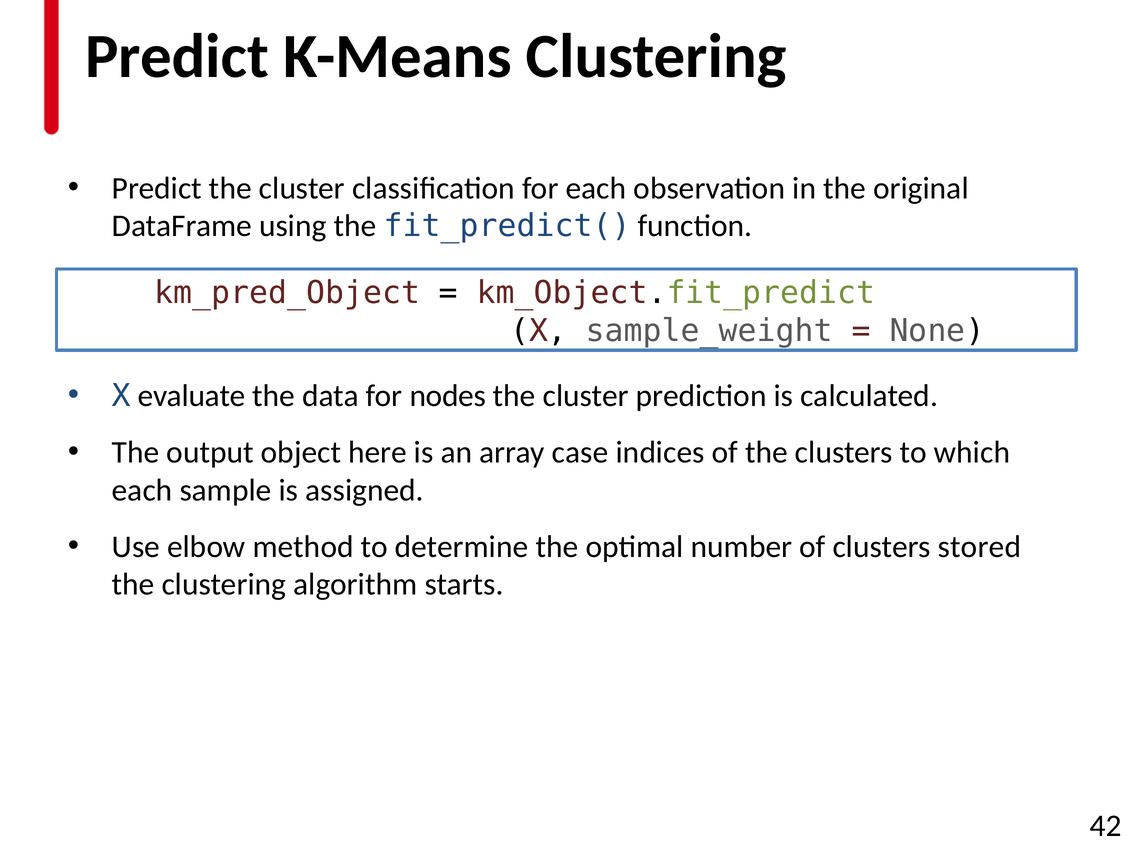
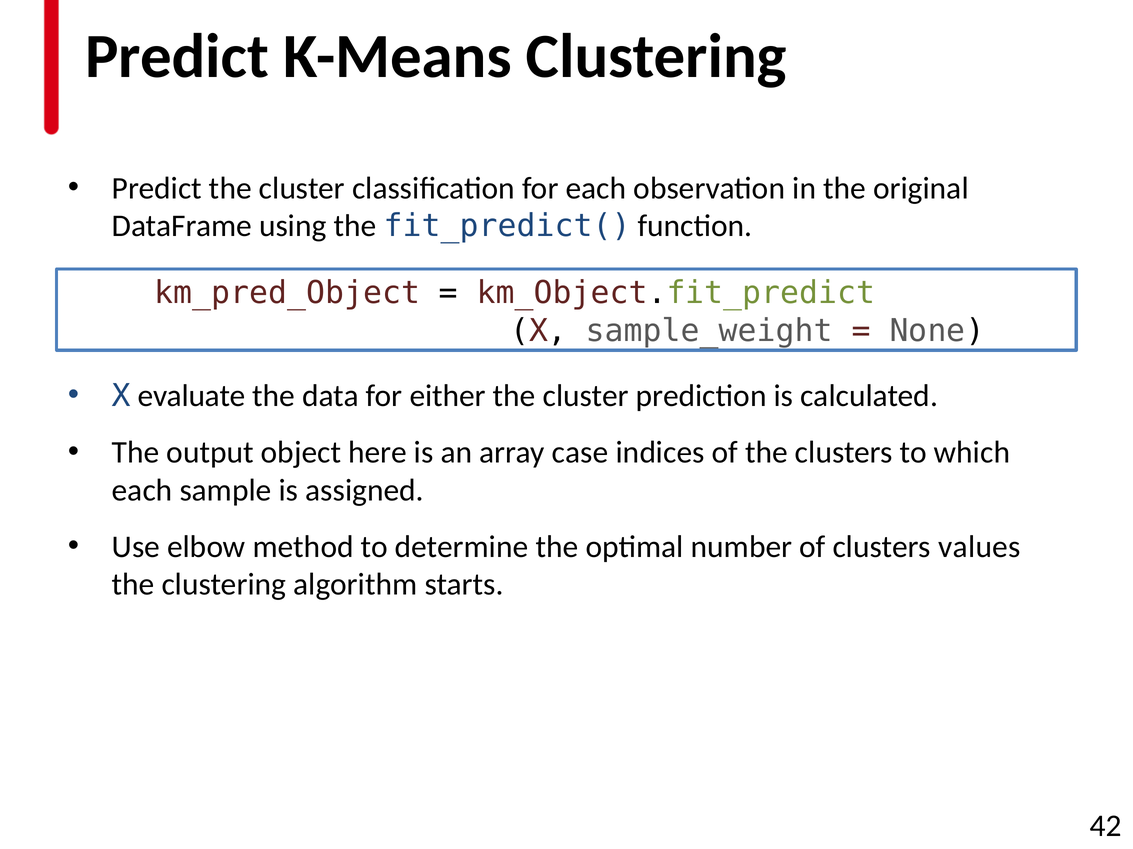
nodes: nodes -> either (448, 396)
stored: stored -> values (979, 547)
